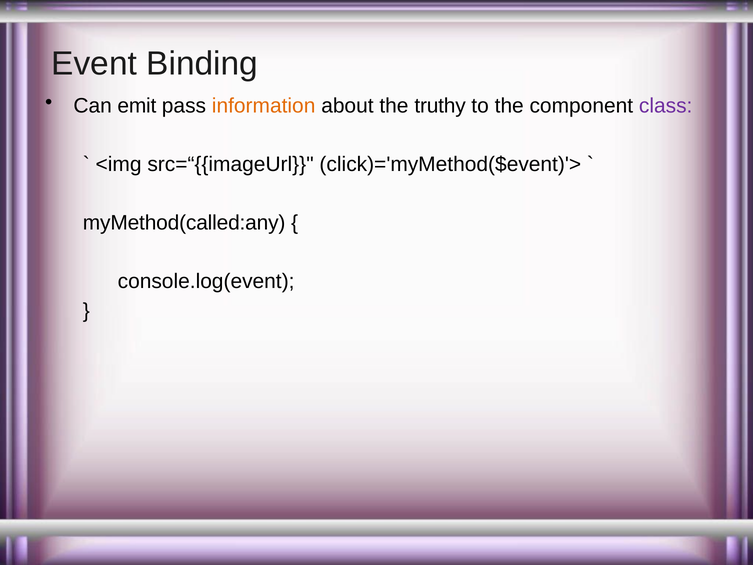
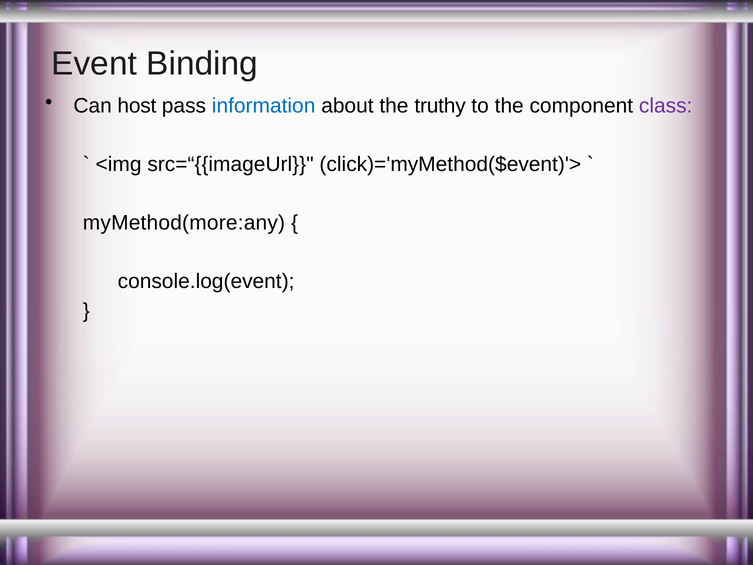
emit: emit -> host (137, 106)
information colour: orange -> blue (264, 106)
myMethod(called:any: myMethod(called:any -> myMethod(more:any (184, 223)
